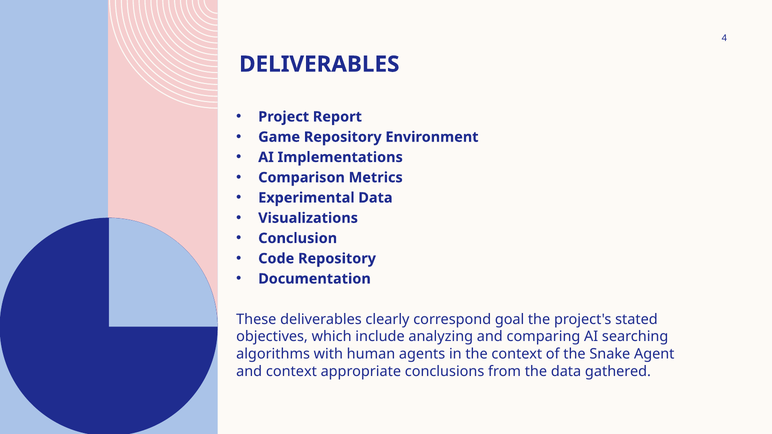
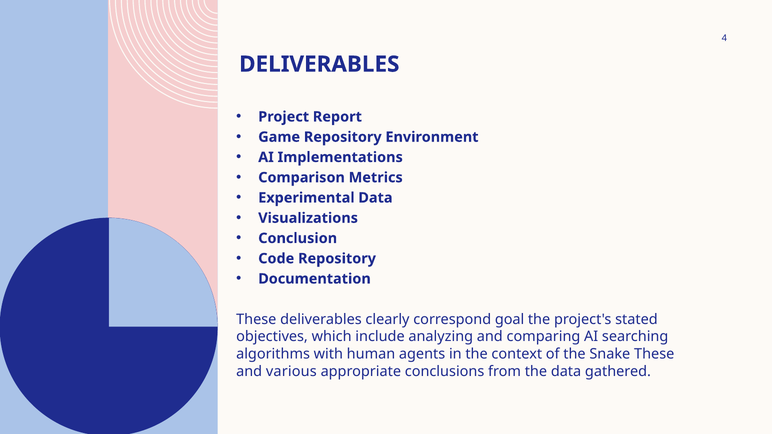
Snake Agent: Agent -> These (654, 354)
and context: context -> various (291, 372)
